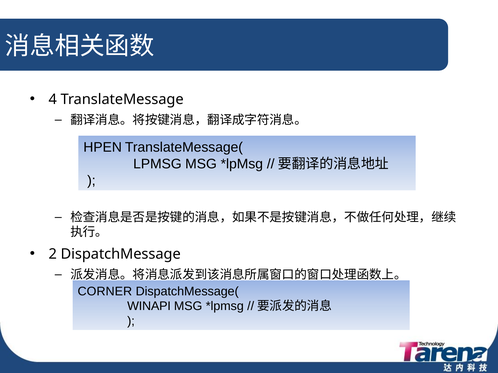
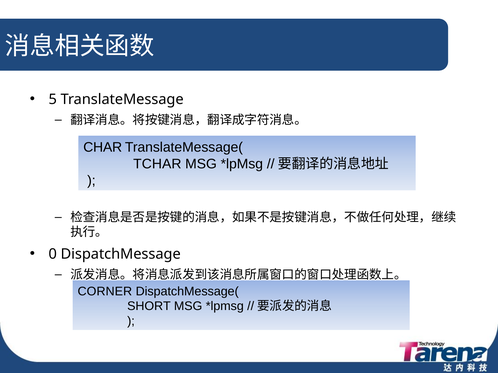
4: 4 -> 5 (53, 99)
HPEN: HPEN -> CHAR (103, 147)
LPMSG: LPMSG -> TCHAR (157, 164)
2: 2 -> 0 (53, 254)
WINAPI: WINAPI -> SHORT (149, 307)
